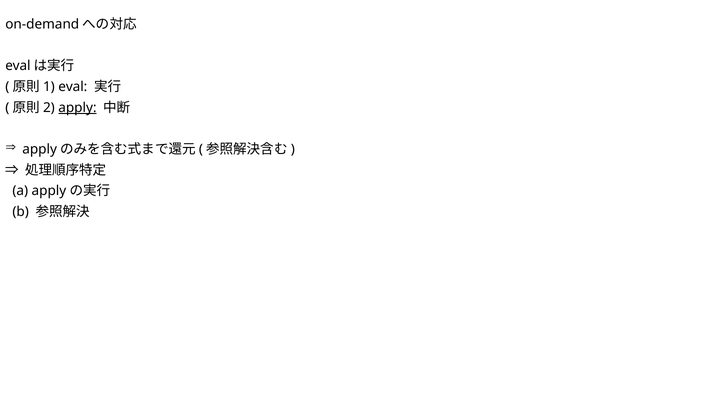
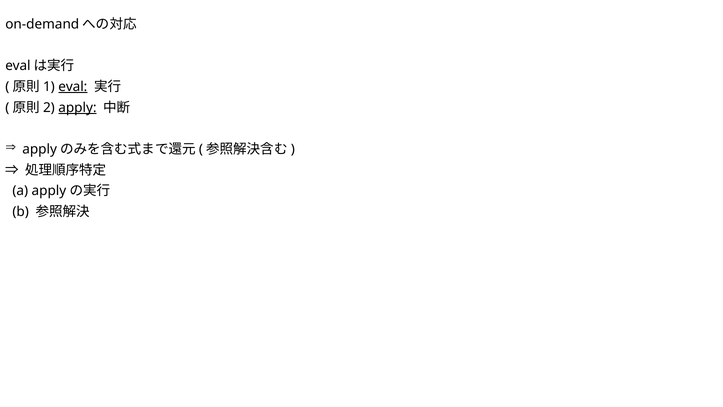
eval underline: none -> present (73, 87)
